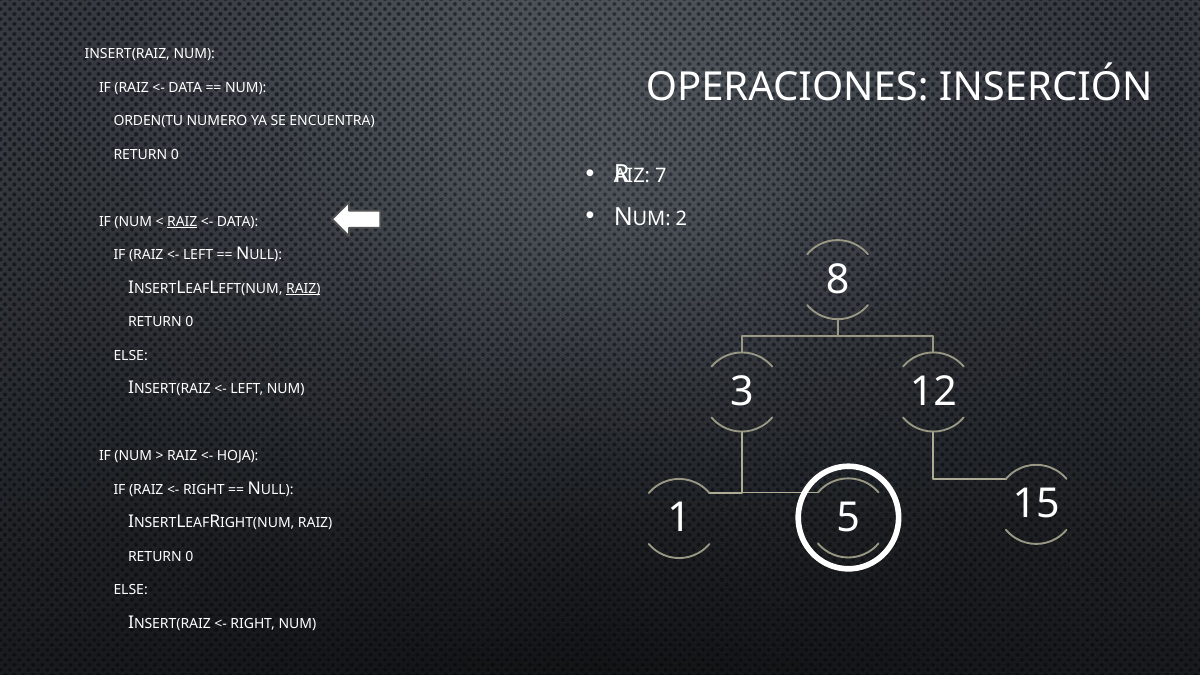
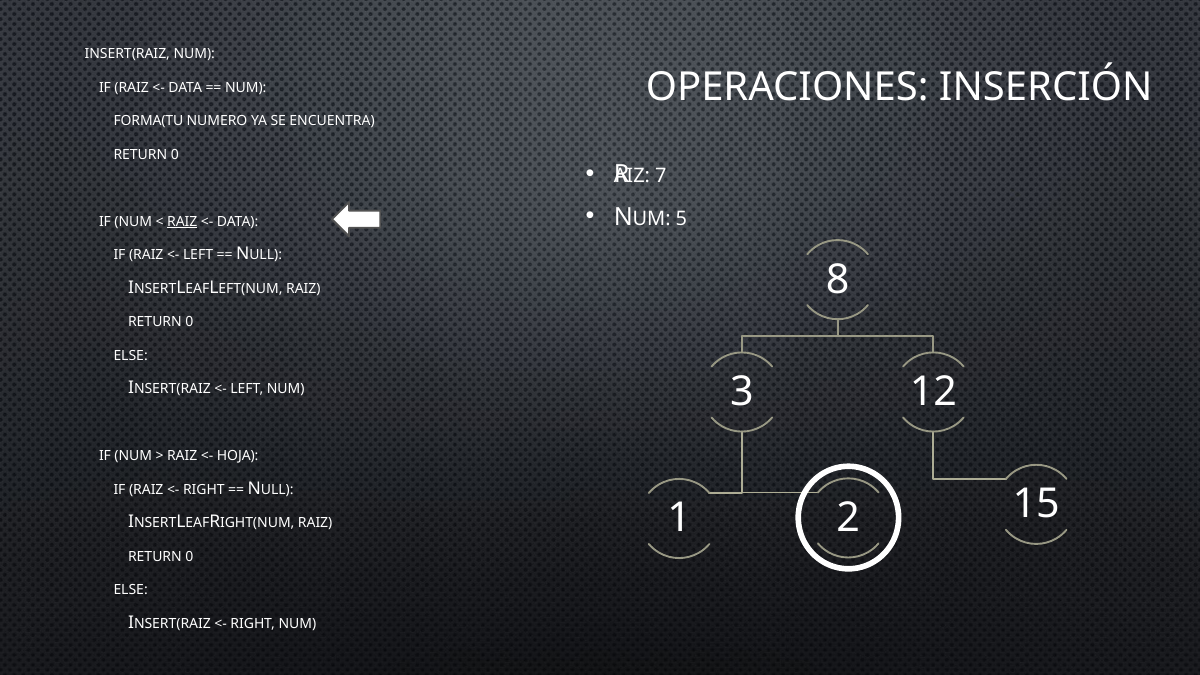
ORDEN(TU: ORDEN(TU -> FORMA(TU (148, 121)
2: 2 -> 5 (681, 219)
RAIZ underline: present -> none (303, 289)
5: 5 -> 2 (848, 518)
